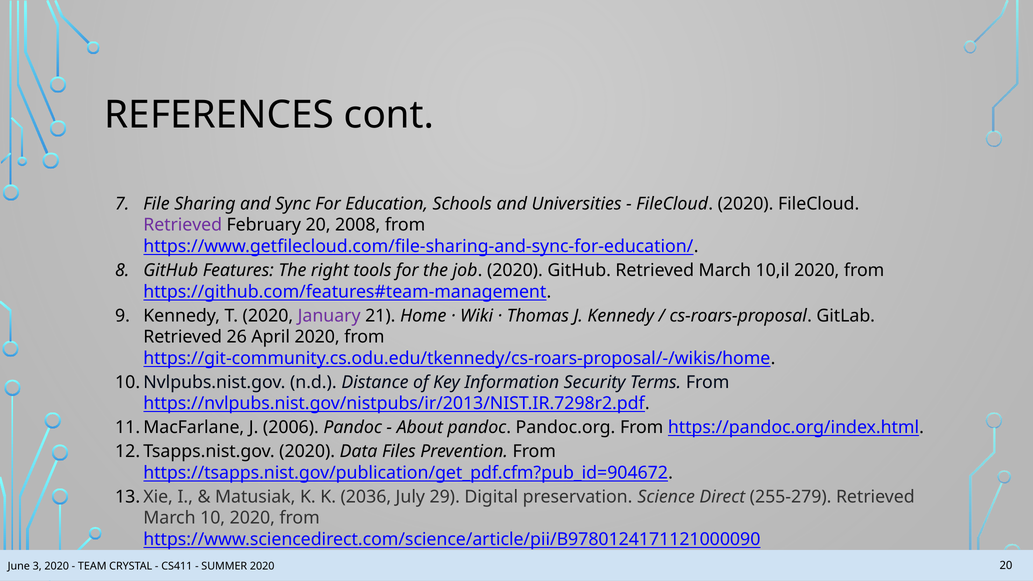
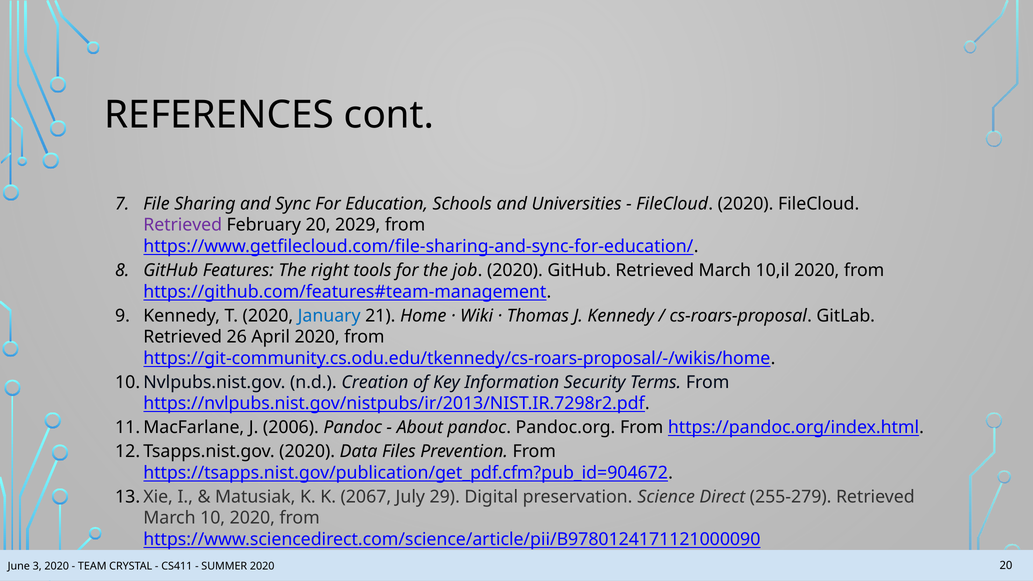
2008: 2008 -> 2029 (358, 225)
January colour: purple -> blue (329, 316)
Distance: Distance -> Creation (375, 382)
2036: 2036 -> 2067 (366, 497)
